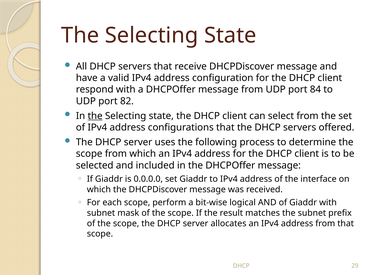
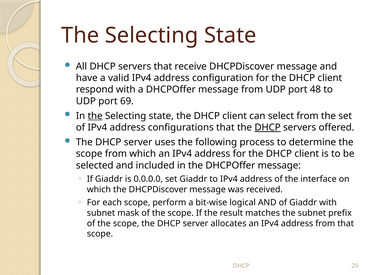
84: 84 -> 48 (315, 90)
82: 82 -> 69 (127, 101)
DHCP underline: none -> present (268, 128)
